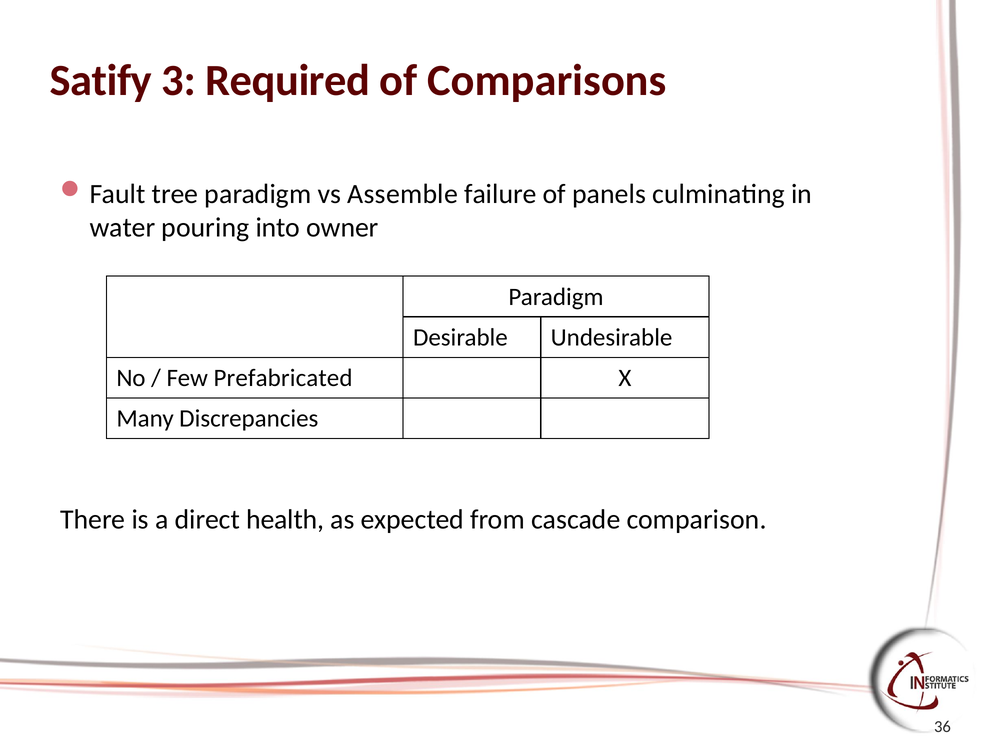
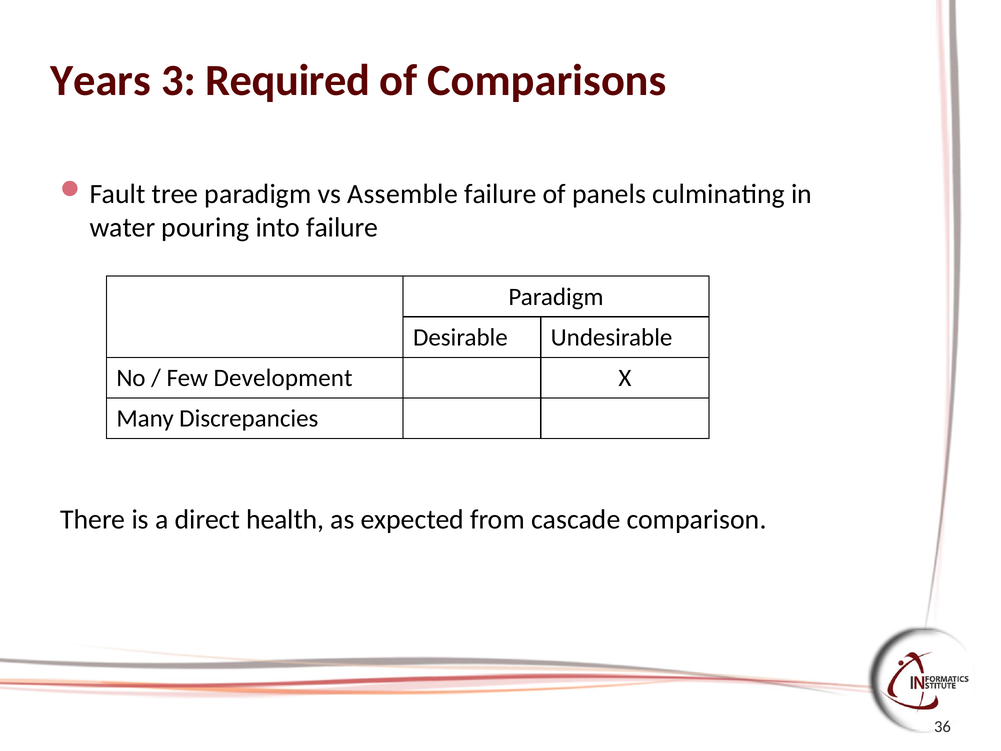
Satify: Satify -> Years (101, 80)
into owner: owner -> failure (342, 227)
Prefabricated: Prefabricated -> Development (283, 378)
